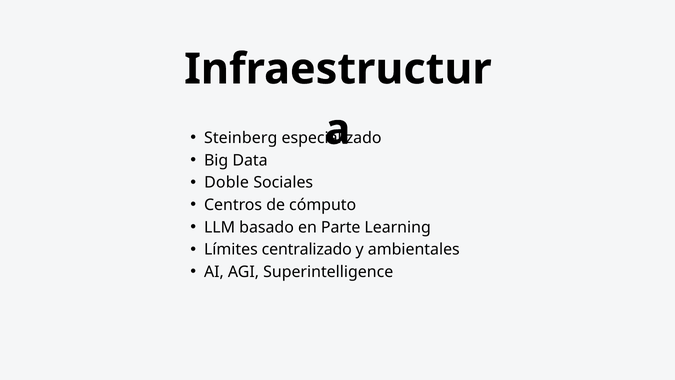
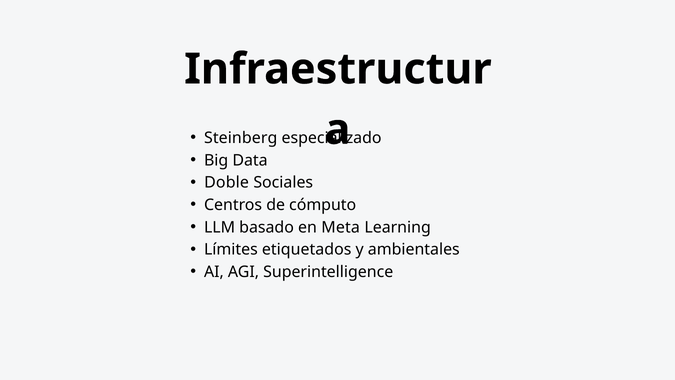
Parte: Parte -> Meta (341, 227)
centralizado: centralizado -> etiquetados (307, 250)
